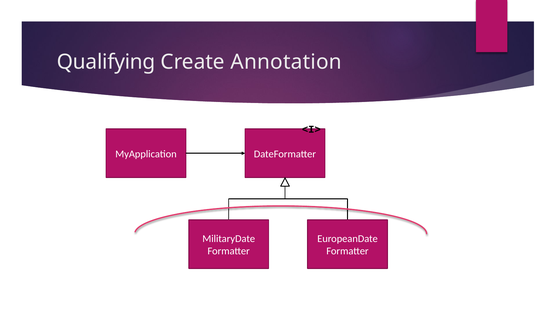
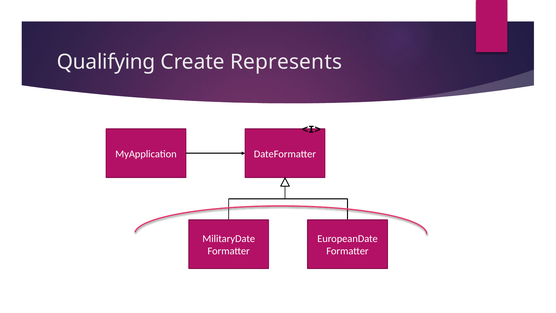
Annotation: Annotation -> Represents (286, 62)
